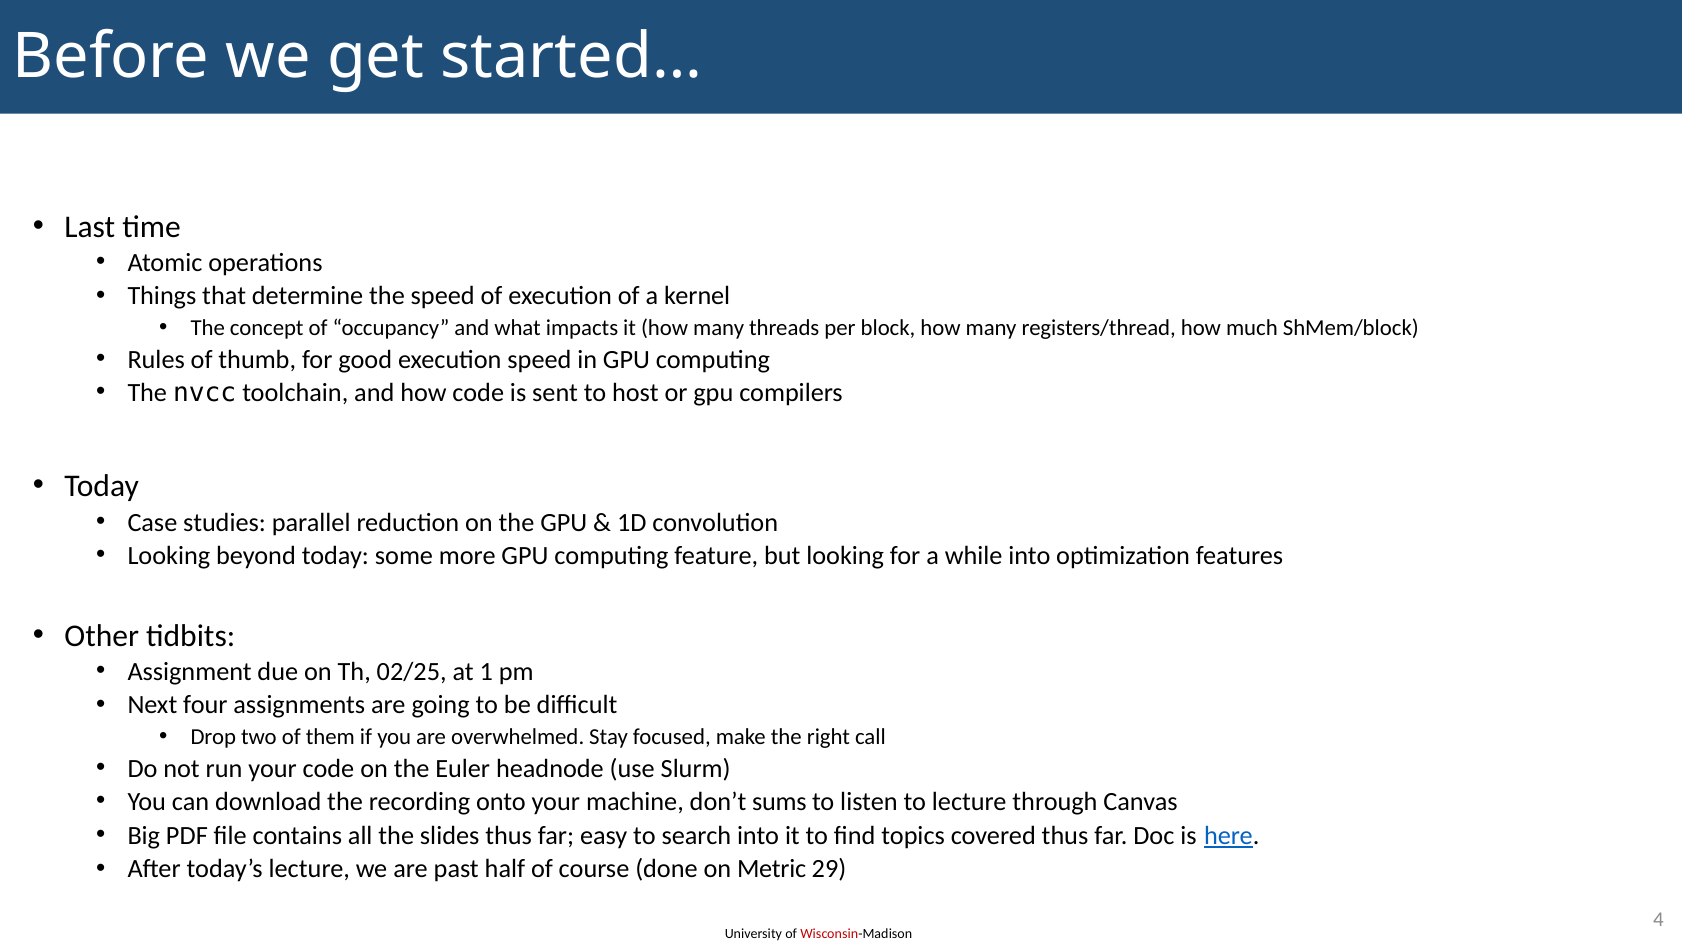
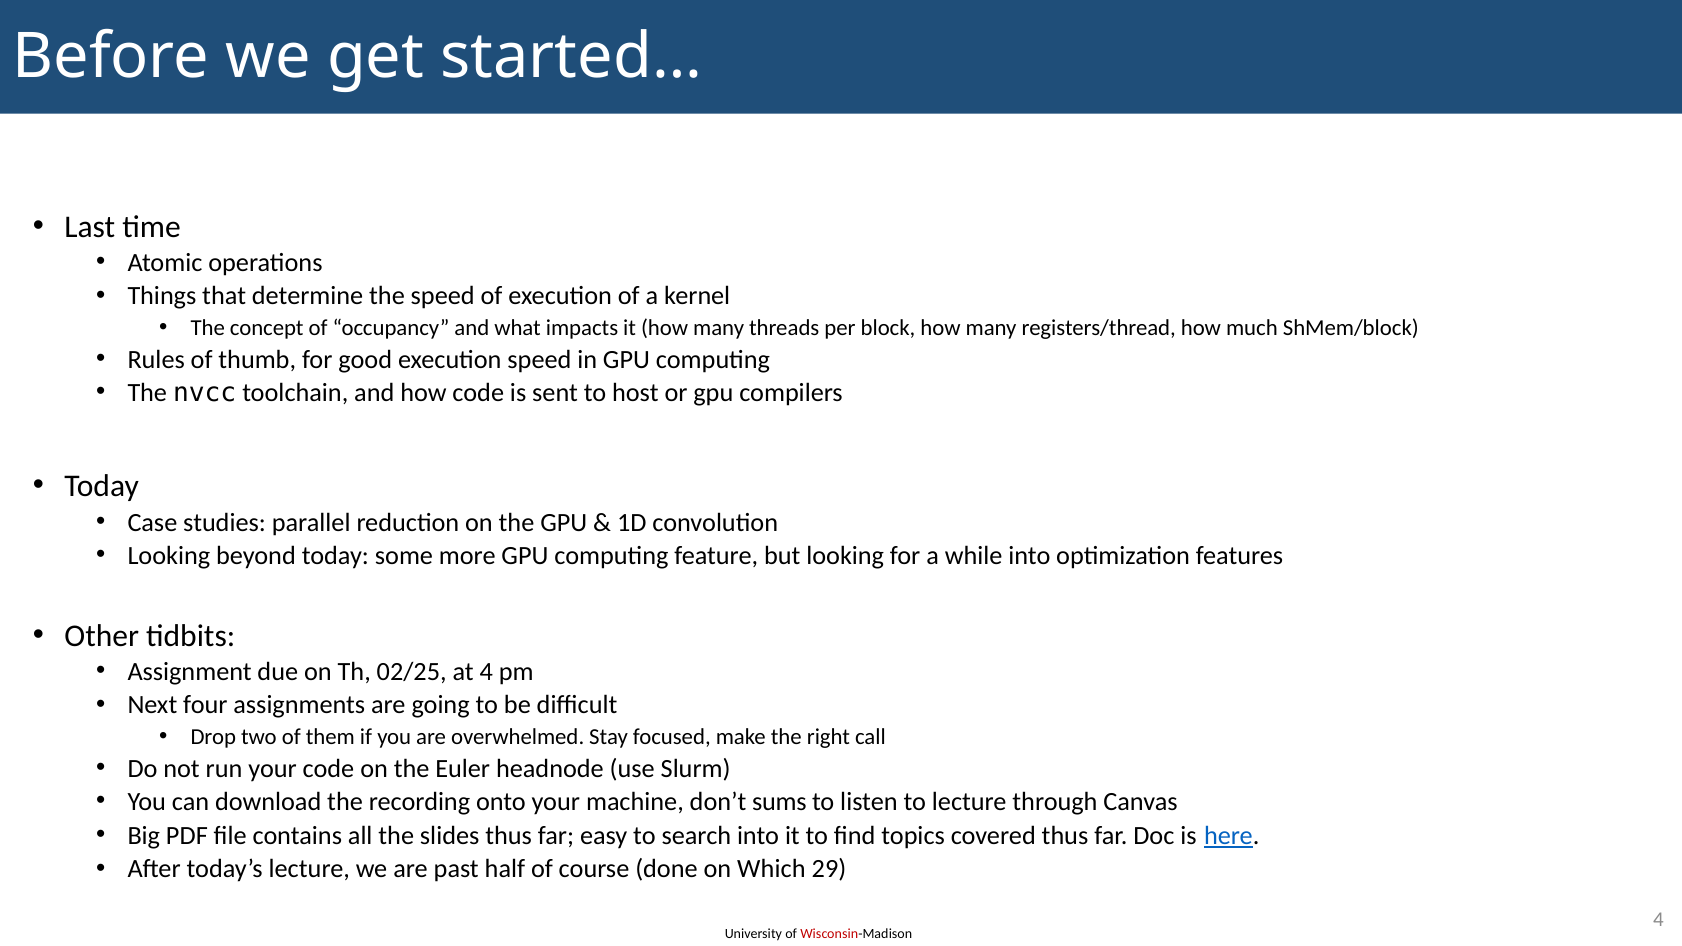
at 1: 1 -> 4 (486, 672)
Metric: Metric -> Which (771, 869)
